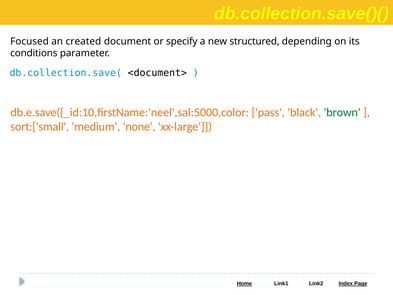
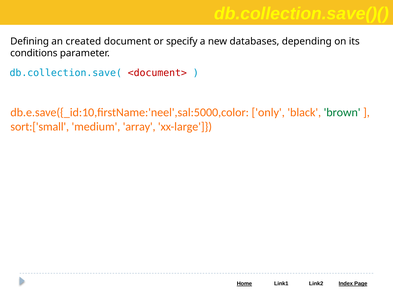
Focused: Focused -> Defining (30, 41)
structured: structured -> databases (254, 41)
<document> colour: black -> red (157, 73)
pass: pass -> only (268, 112)
none: none -> array (139, 127)
